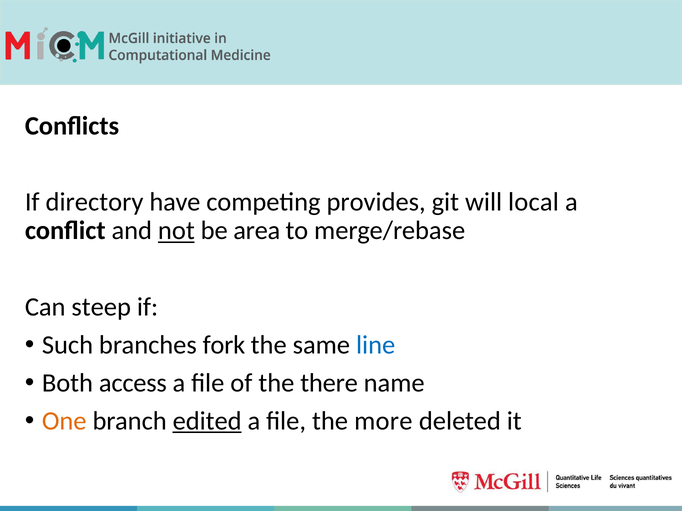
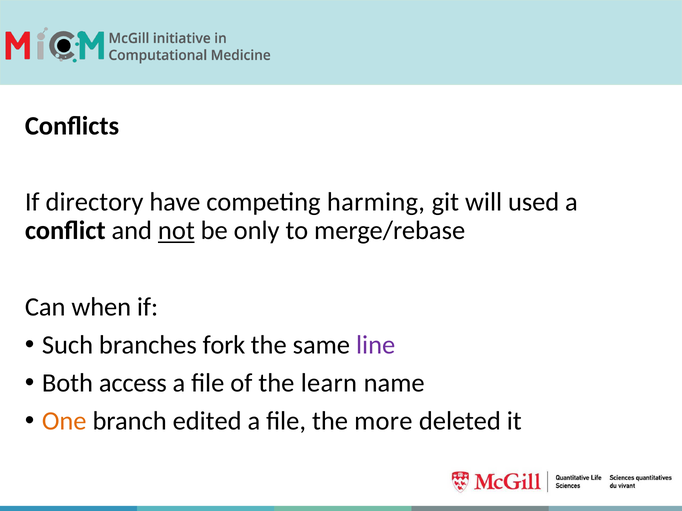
provides: provides -> harming (376, 202)
local: local -> used (534, 202)
area: area -> only (257, 231)
steep: steep -> when (101, 307)
line colour: blue -> purple (376, 345)
there: there -> learn (329, 383)
edited underline: present -> none (207, 421)
